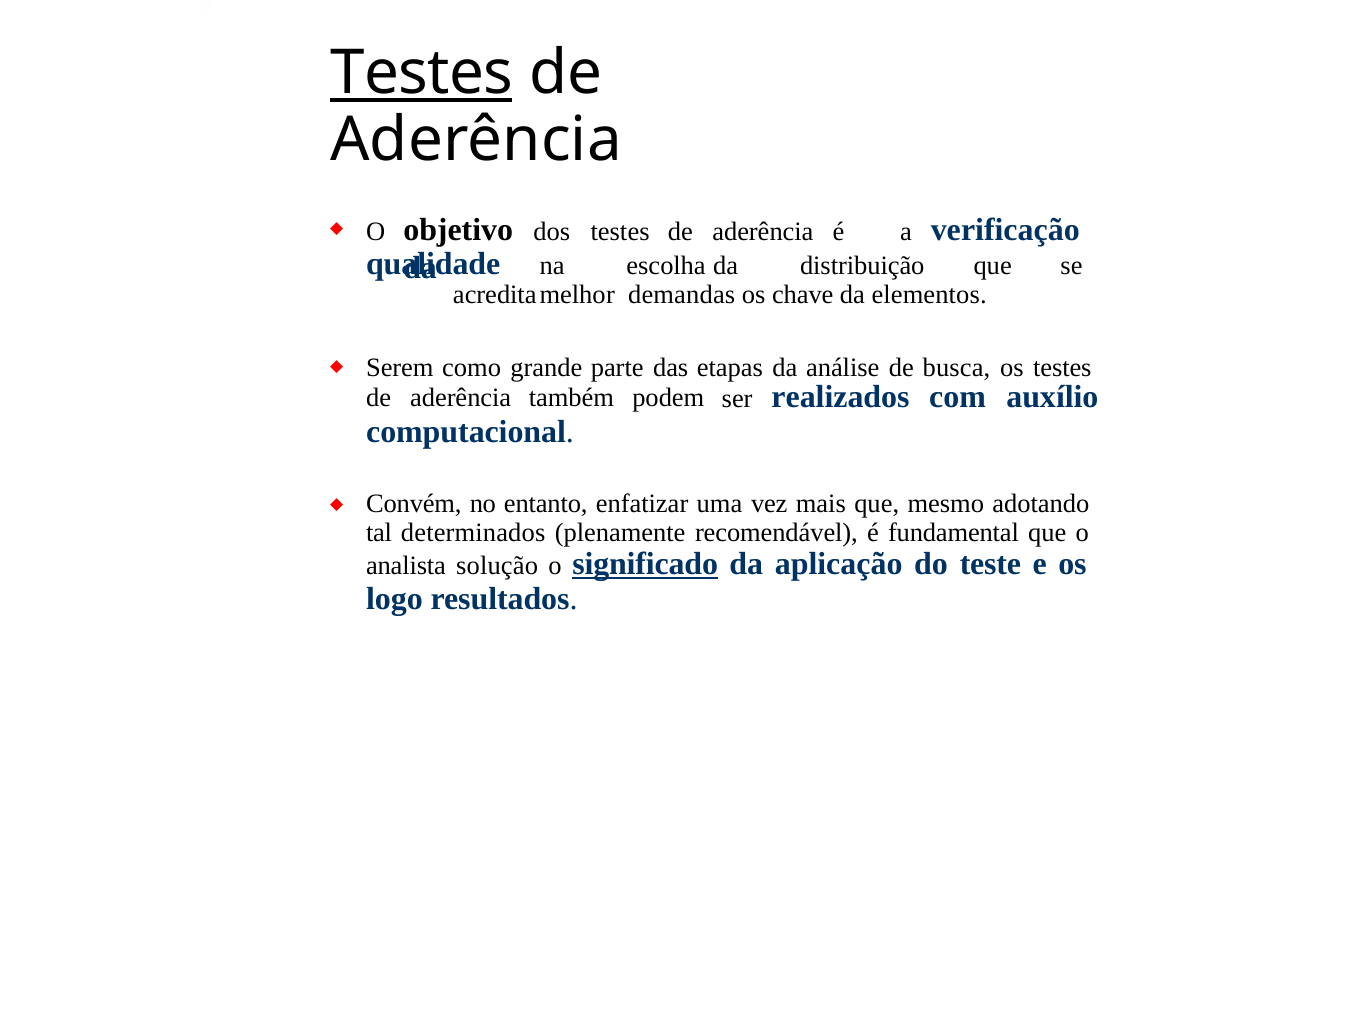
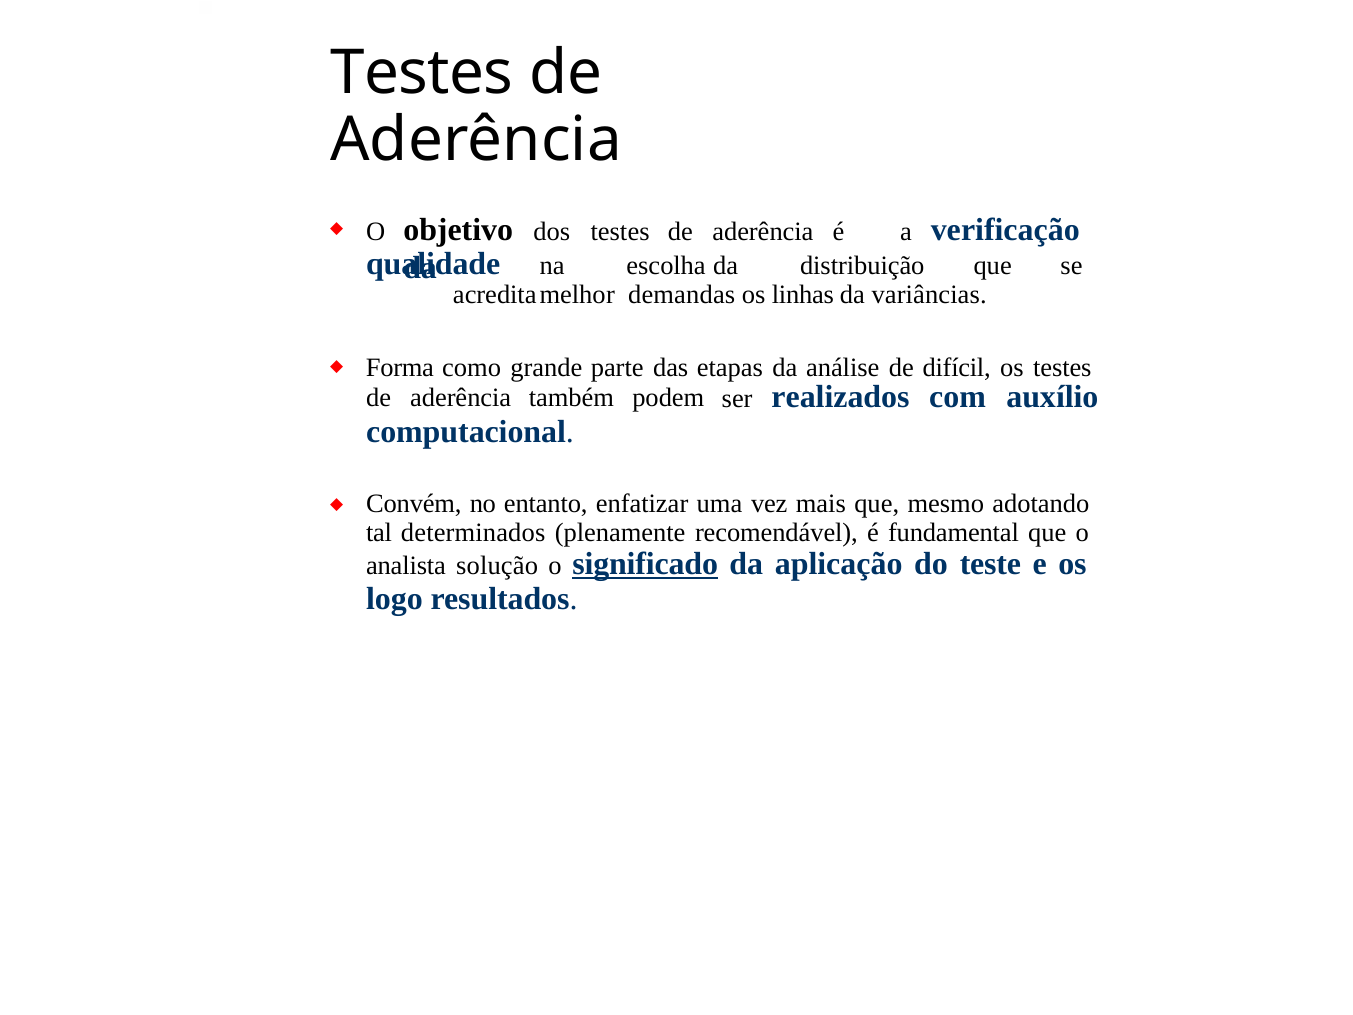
Testes underline: present -> none (422, 73)
chave: chave -> linhas (803, 295)
elementos: elementos -> variâncias (929, 295)
Serem: Serem -> Forma (400, 367)
busca: busca -> difícil (957, 367)
